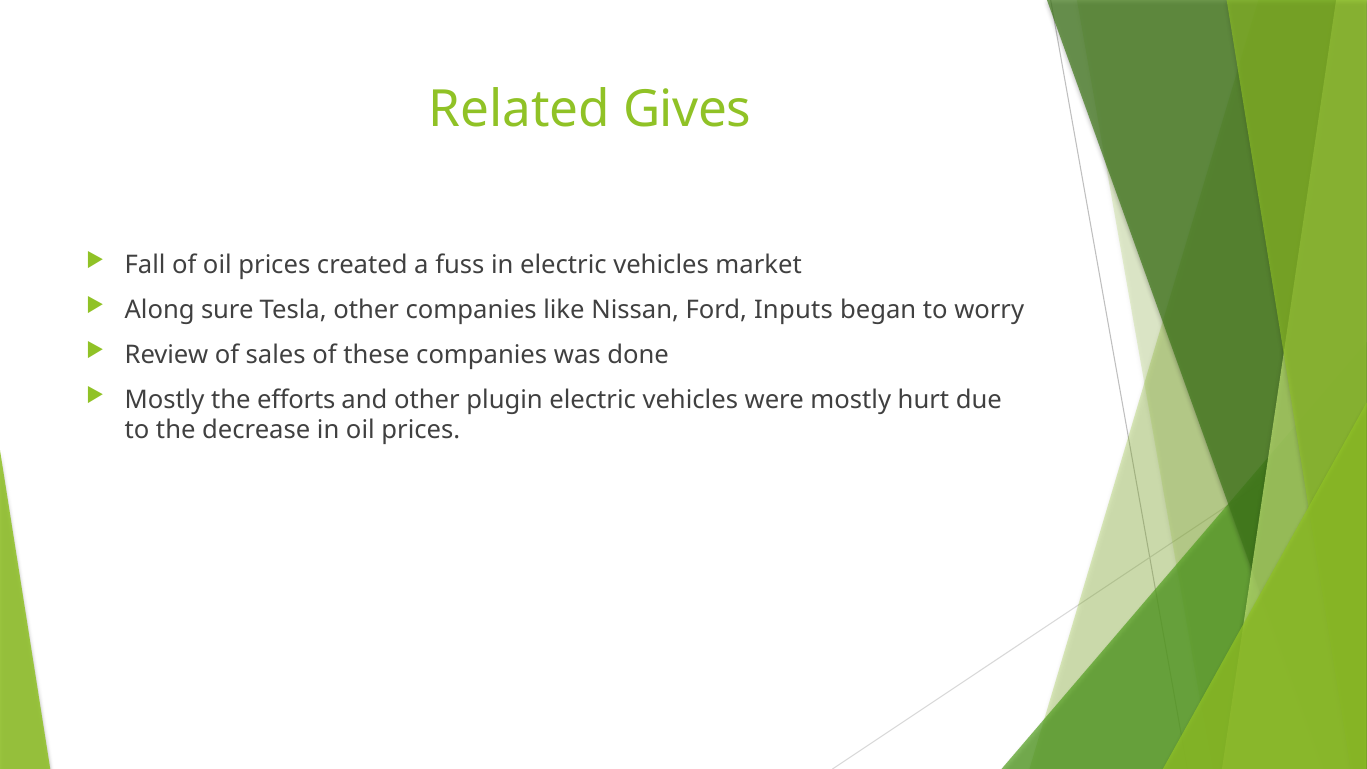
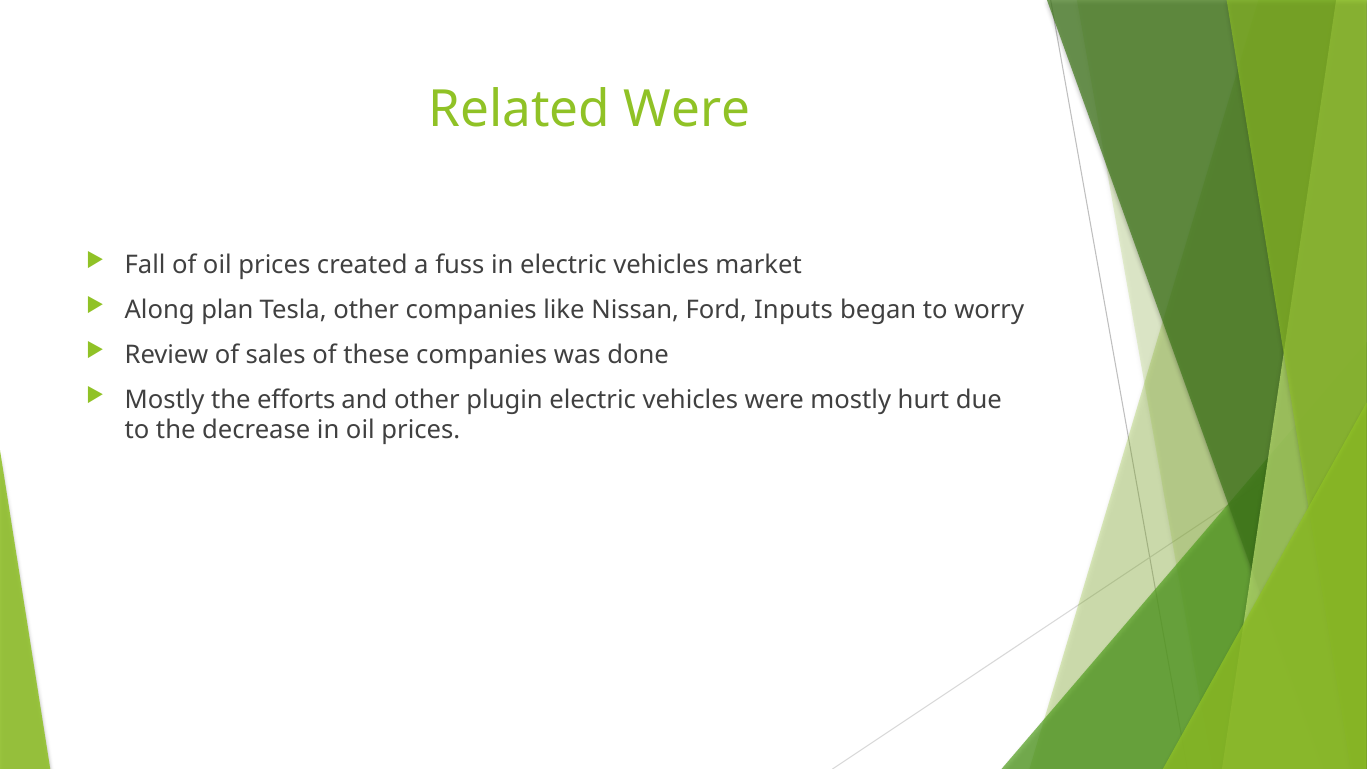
Related Gives: Gives -> Were (687, 110)
sure: sure -> plan (227, 310)
